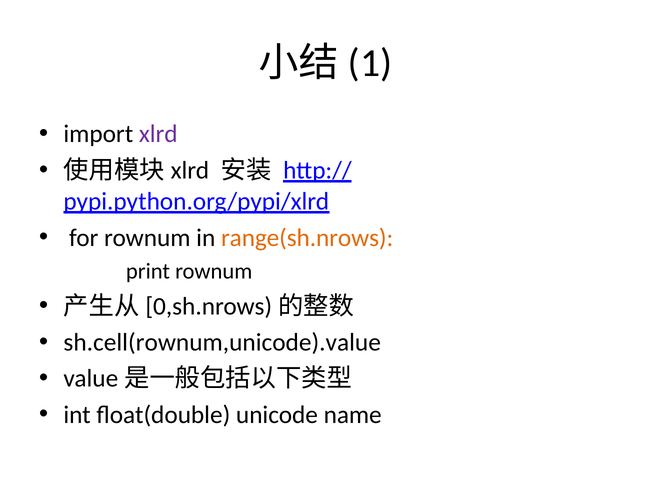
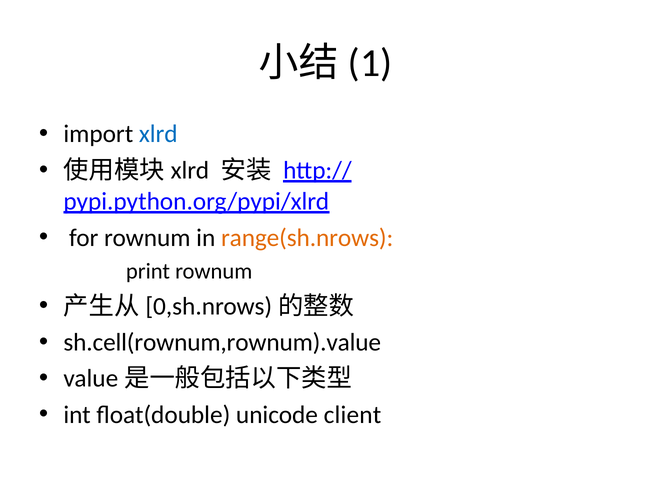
xlrd colour: purple -> blue (158, 134)
sh.cell(rownum,unicode).value: sh.cell(rownum,unicode).value -> sh.cell(rownum,rownum).value (222, 343)
name: name -> client (352, 415)
